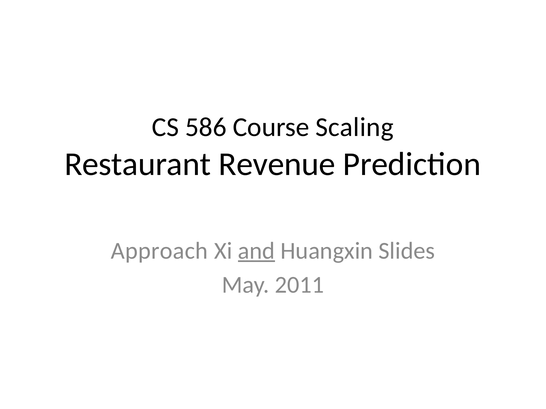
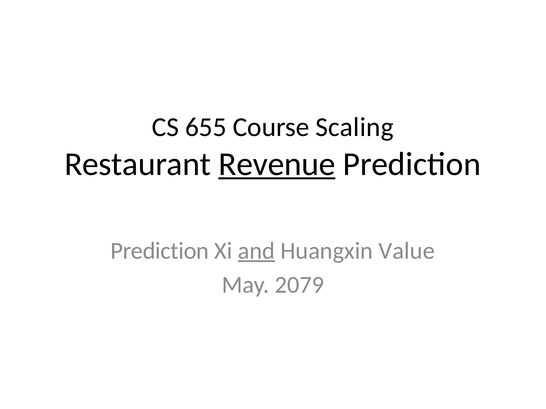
586: 586 -> 655 (206, 127)
Revenue underline: none -> present (277, 164)
Approach: Approach -> Prediction (160, 251)
Slides: Slides -> Value (407, 251)
2011: 2011 -> 2079 (299, 285)
